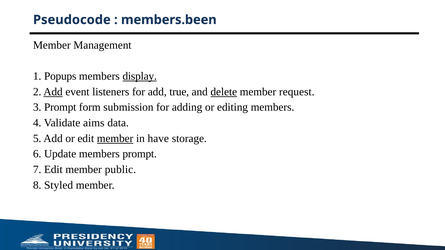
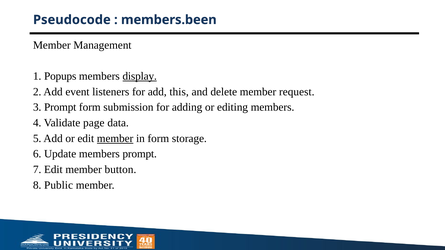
Add underline: present -> none (53, 92)
true: true -> this (179, 92)
delete underline: present -> none (224, 92)
aims: aims -> page (94, 123)
in have: have -> form (158, 139)
public: public -> button (120, 170)
Styled: Styled -> Public (59, 185)
